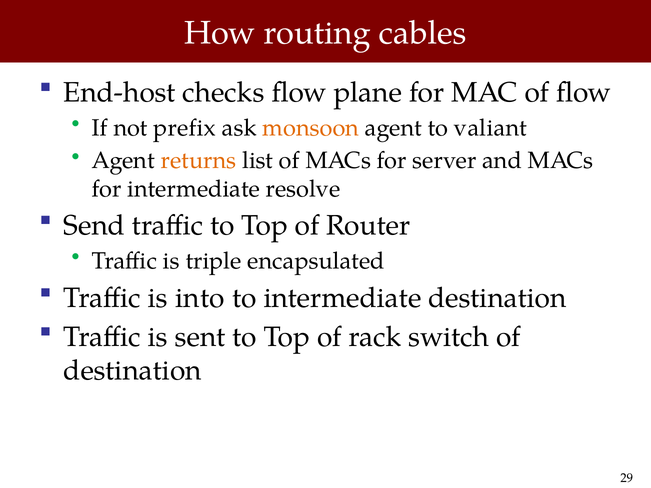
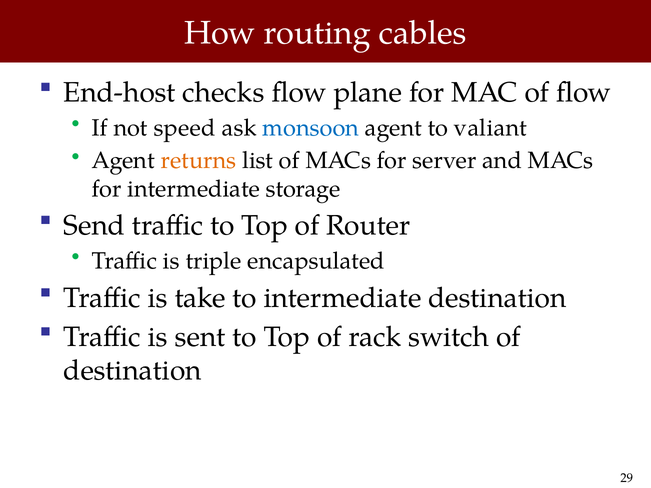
prefix: prefix -> speed (184, 128)
monsoon colour: orange -> blue (311, 128)
resolve: resolve -> storage (303, 189)
into: into -> take (200, 298)
